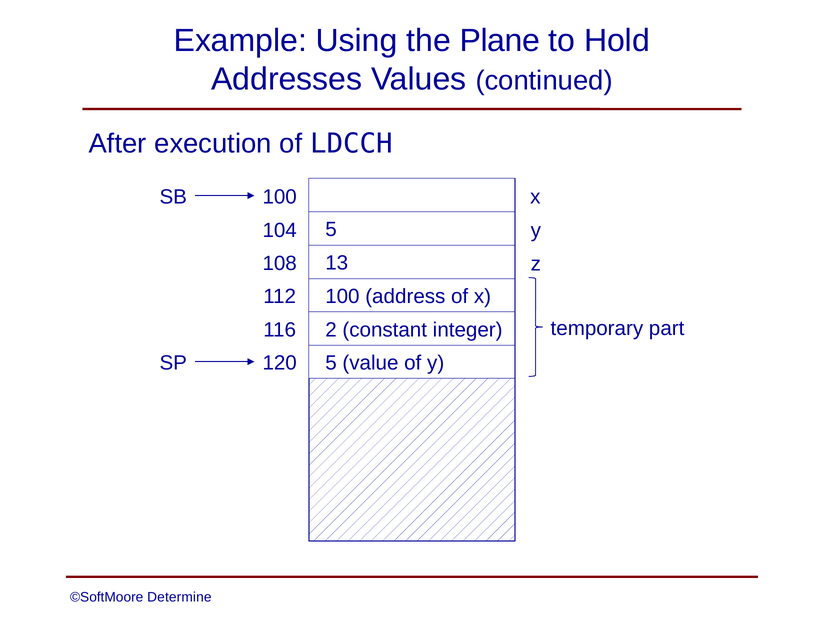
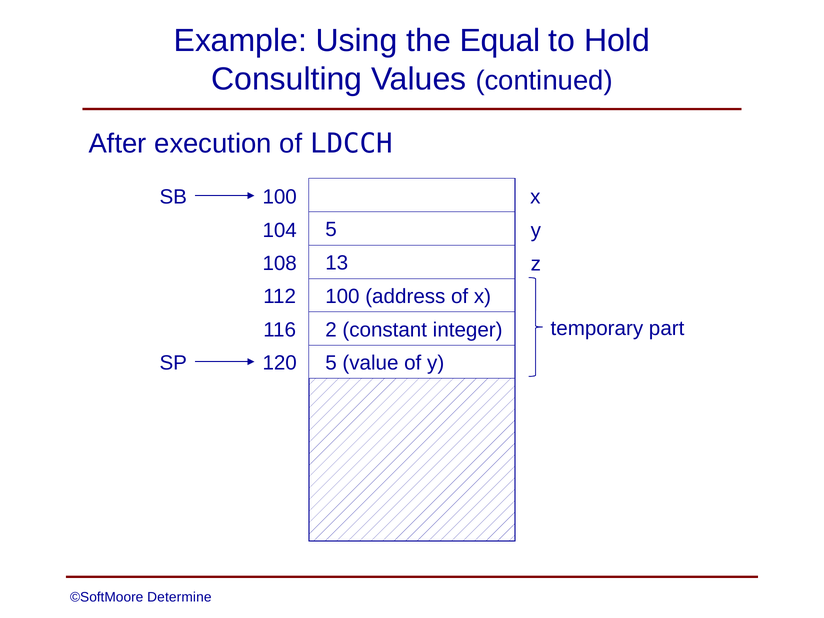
Plane: Plane -> Equal (500, 41)
Addresses: Addresses -> Consulting (287, 79)
